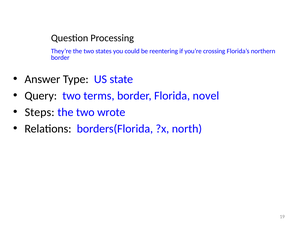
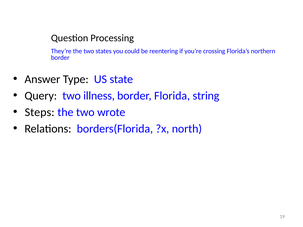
terms: terms -> illness (99, 96)
novel: novel -> string (206, 96)
